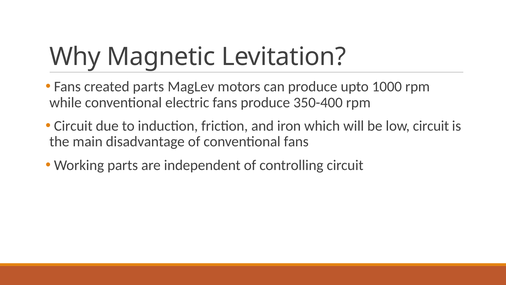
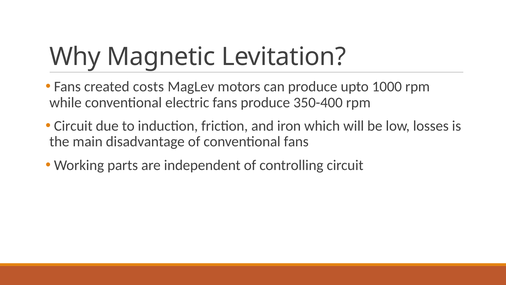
created parts: parts -> costs (148, 86)
low circuit: circuit -> losses (431, 126)
